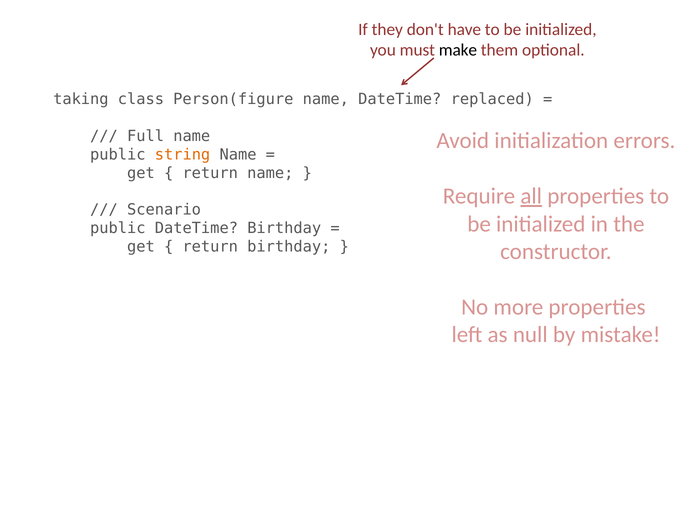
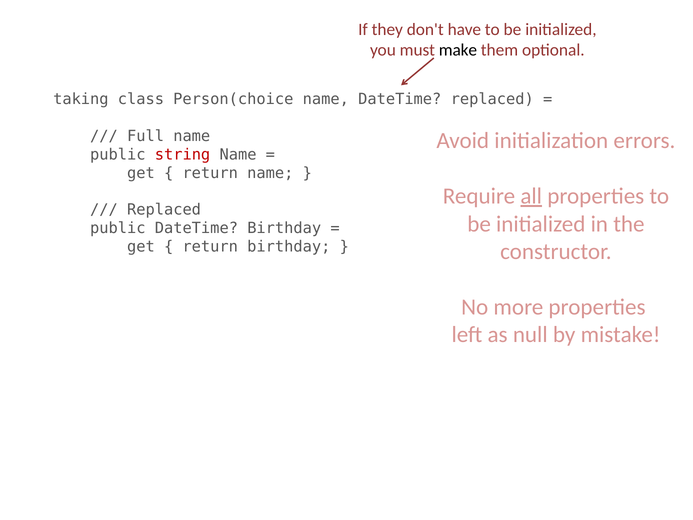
Person(figure: Person(figure -> Person(choice (233, 99)
string colour: orange -> red (183, 154)
Scenario: Scenario -> Replaced (164, 210)
